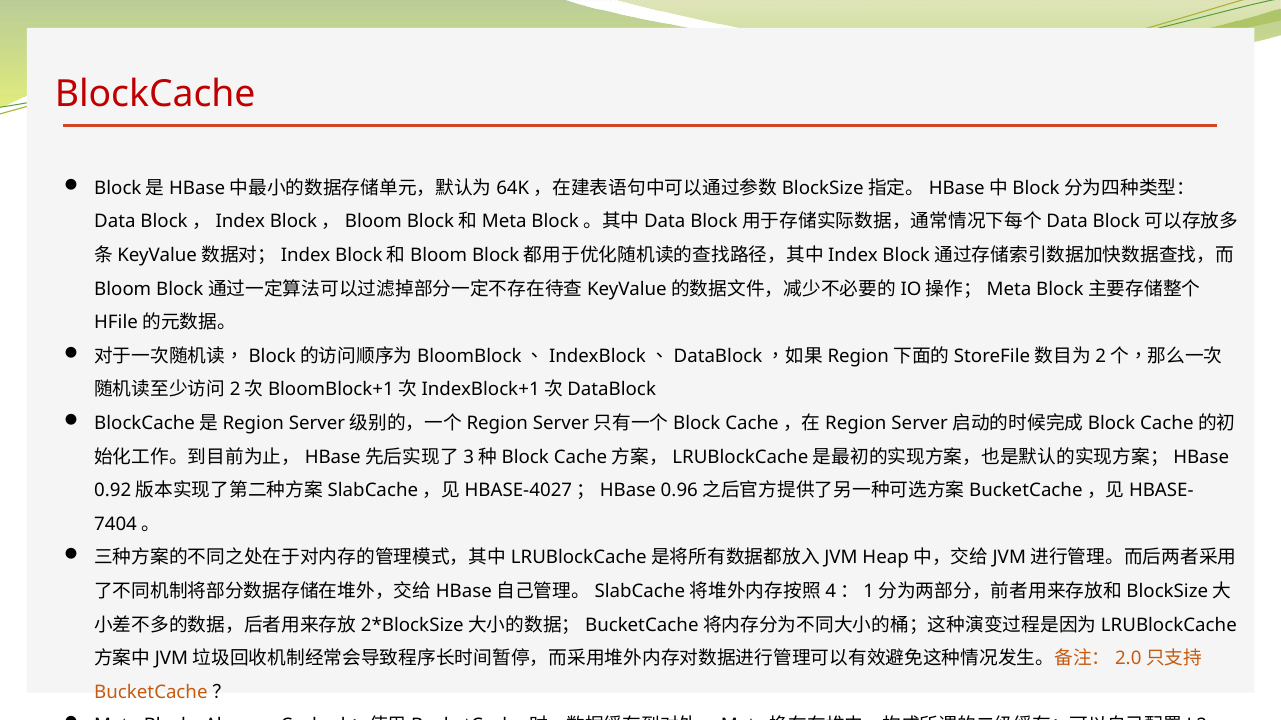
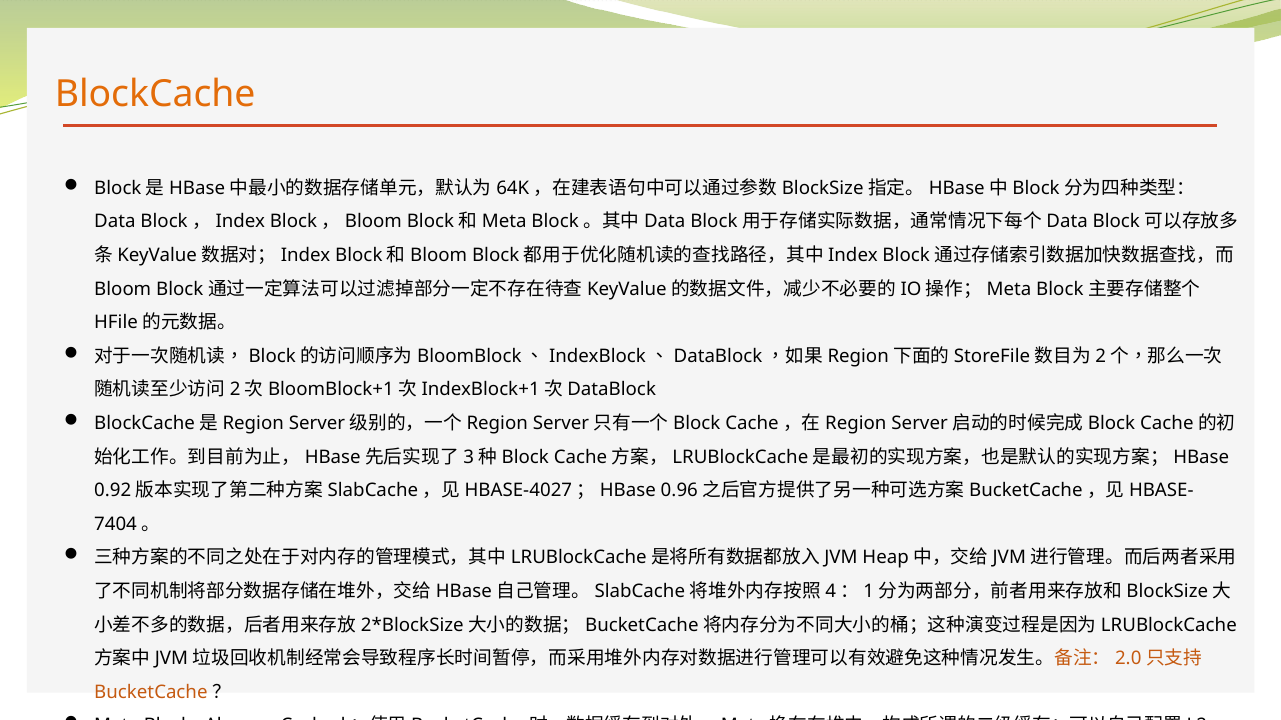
BlockCache colour: red -> orange (155, 94)
